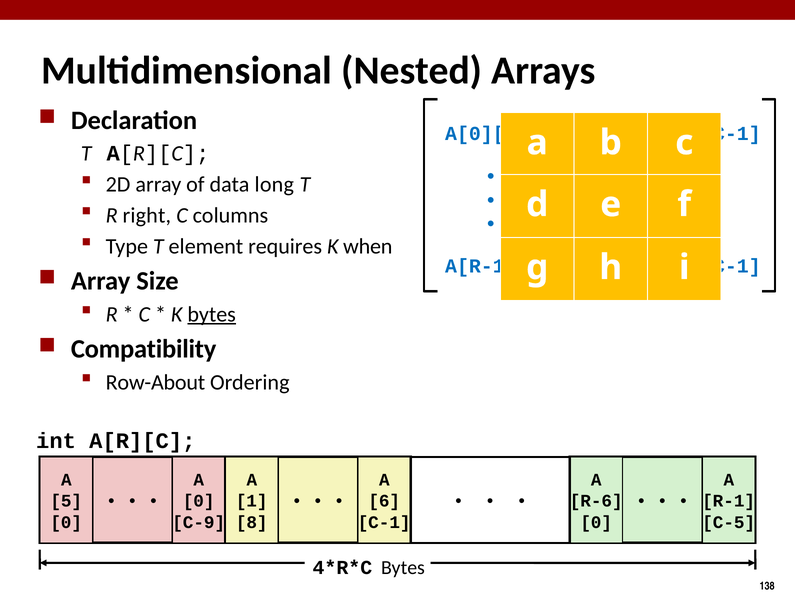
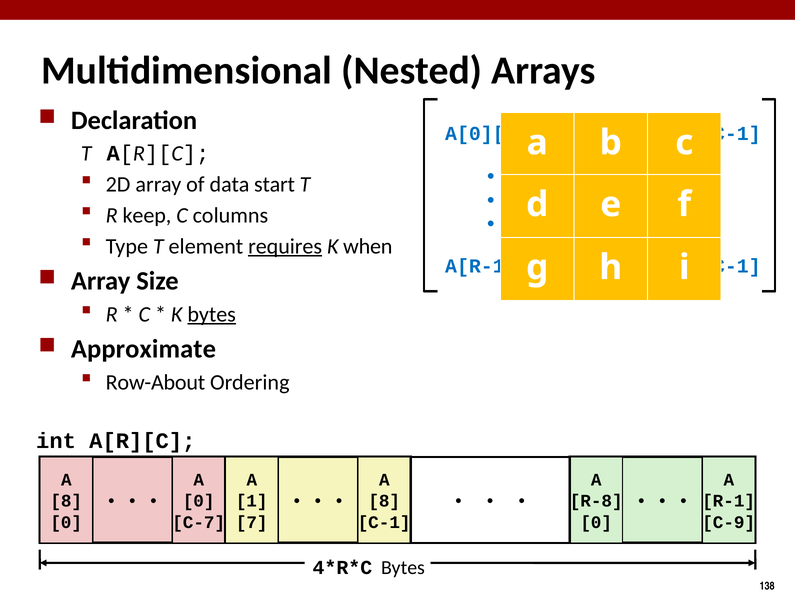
long: long -> start (274, 185)
right: right -> keep (147, 216)
requires underline: none -> present (285, 246)
Compatibility: Compatibility -> Approximate (143, 349)
5: 5 -> 8 (66, 501)
6: 6 -> 8 (384, 501)
R-6: R-6 -> R-8 (596, 501)
C-9: C-9 -> C-7 (199, 523)
8: 8 -> 7 (252, 523)
C-5: C-5 -> C-9 (729, 523)
